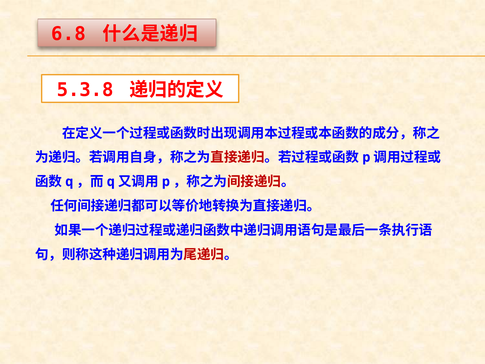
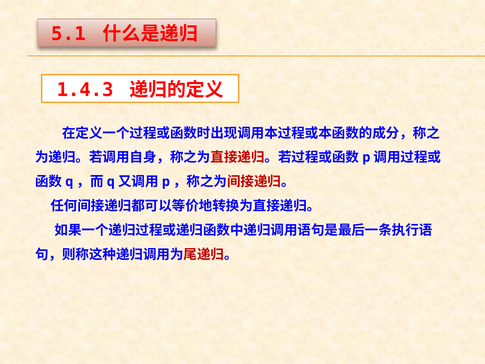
6.8: 6.8 -> 5.1 (69, 34)
5.3.8: 5.3.8 -> 1.4.3 (85, 90)
